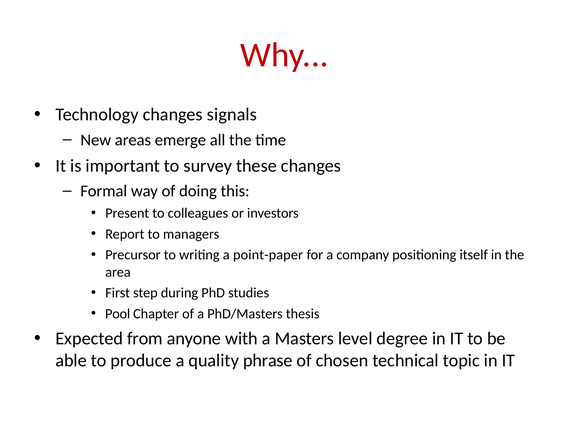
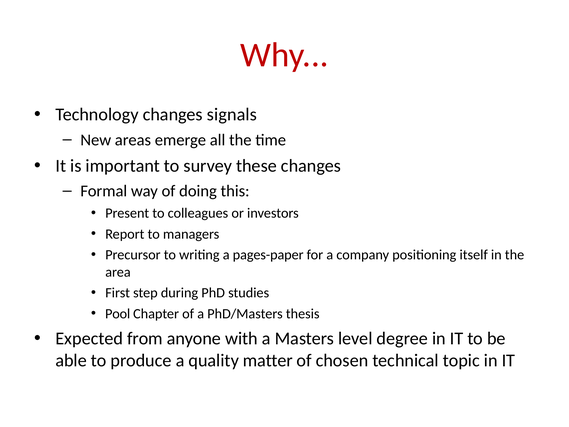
point-paper: point-paper -> pages-paper (268, 255)
phrase: phrase -> matter (268, 360)
